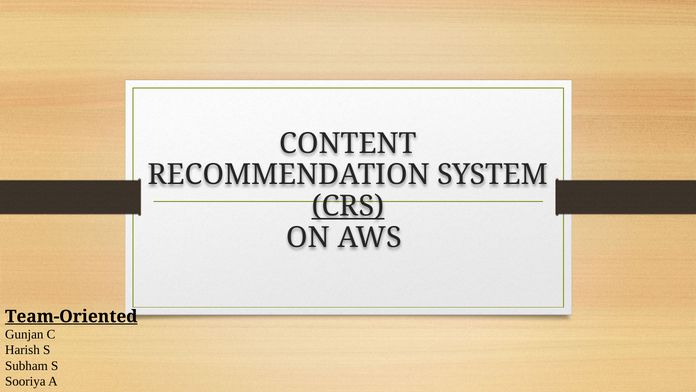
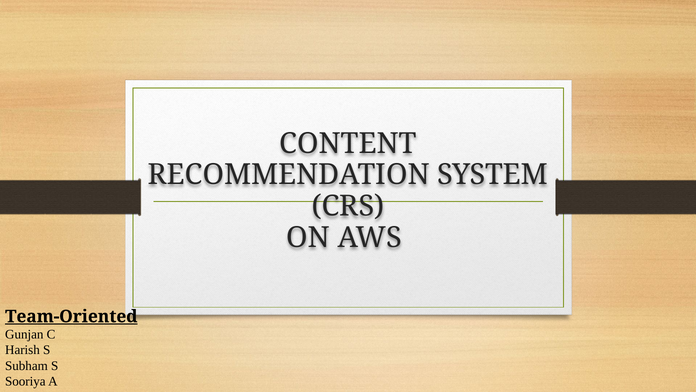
CRS underline: present -> none (348, 206)
